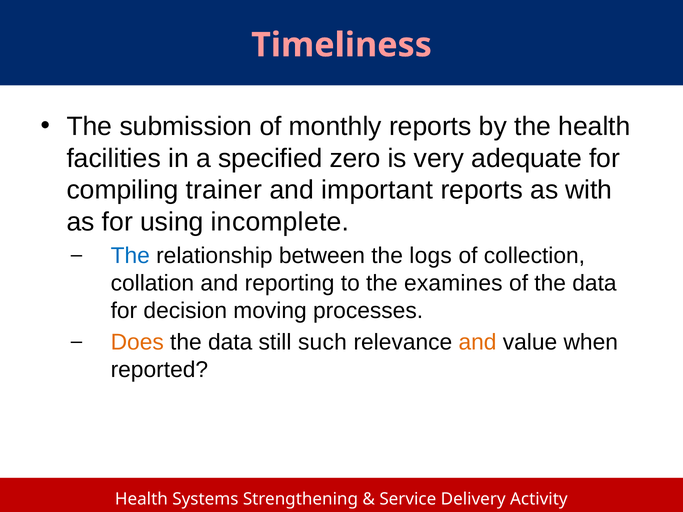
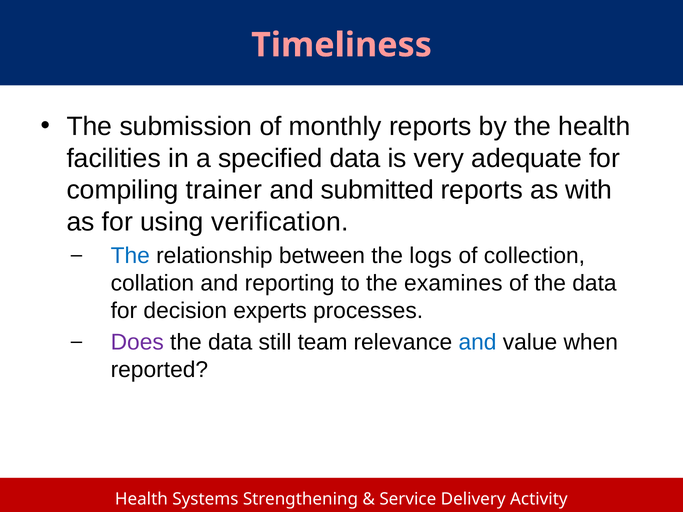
specified zero: zero -> data (355, 158)
important: important -> submitted (377, 190)
incomplete: incomplete -> verification (280, 222)
moving: moving -> experts (270, 311)
Does colour: orange -> purple (137, 343)
such: such -> team (323, 343)
and colour: orange -> blue (478, 343)
